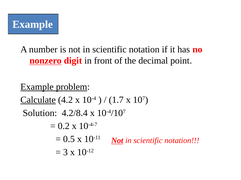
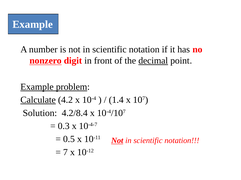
decimal underline: none -> present (153, 61)
1.7: 1.7 -> 1.4 (116, 100)
0.2: 0.2 -> 0.3 (64, 127)
3: 3 -> 7 (65, 153)
